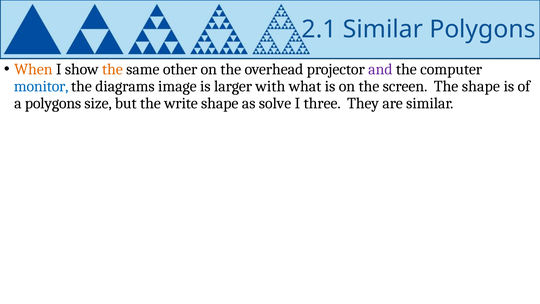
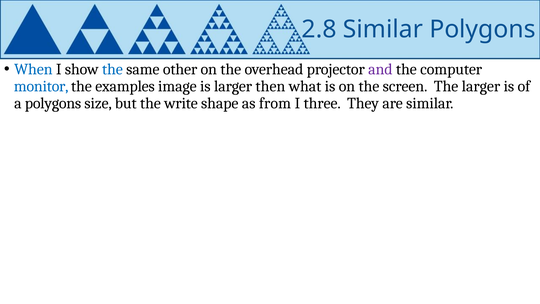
2.1: 2.1 -> 2.8 (319, 29)
When colour: orange -> blue (33, 69)
the colour: orange -> blue (112, 69)
diagrams: diagrams -> examples (125, 86)
with: with -> then (270, 86)
The shape: shape -> larger (481, 86)
solve: solve -> from (275, 103)
